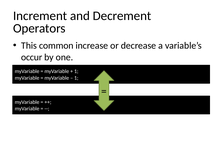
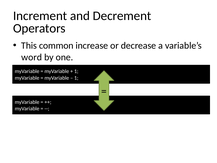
occur: occur -> word (32, 57)
